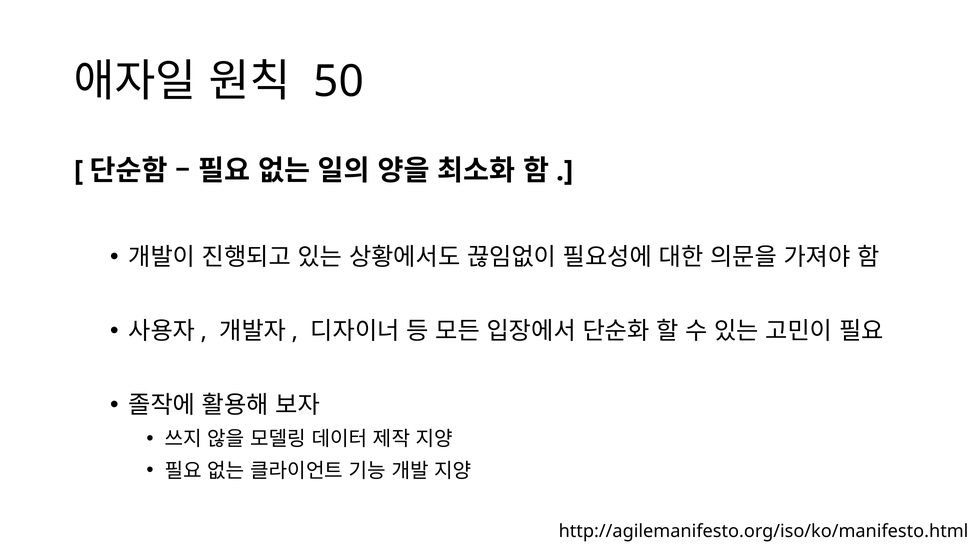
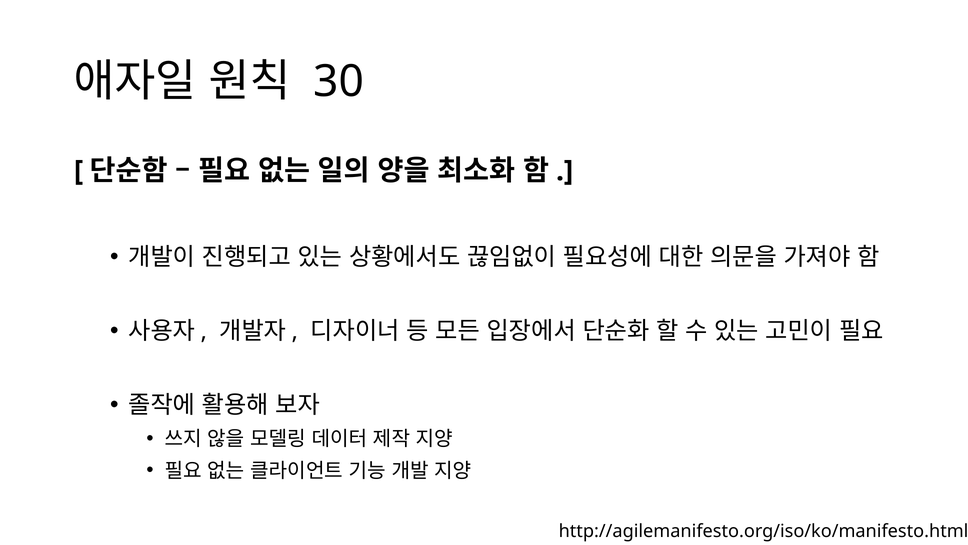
50: 50 -> 30 (339, 81)
